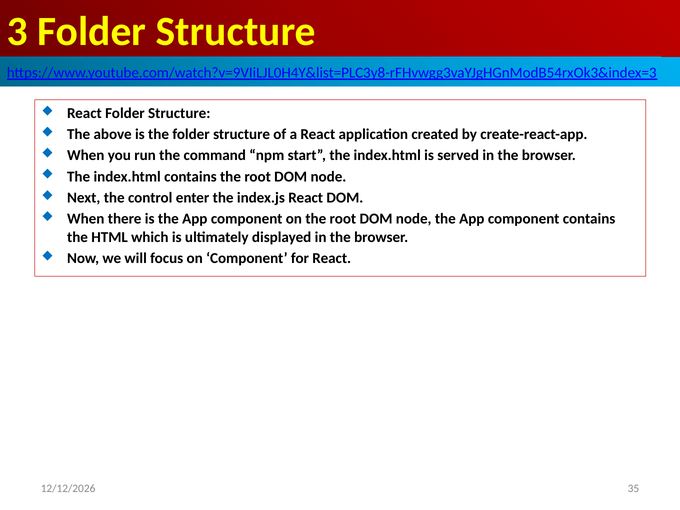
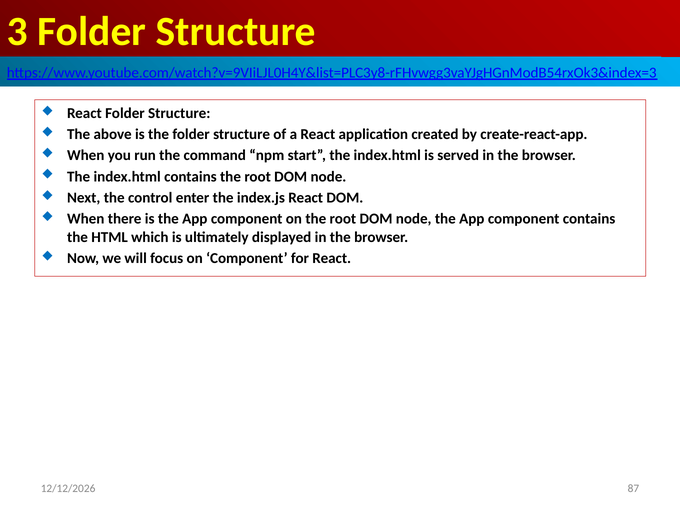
35: 35 -> 87 (633, 488)
